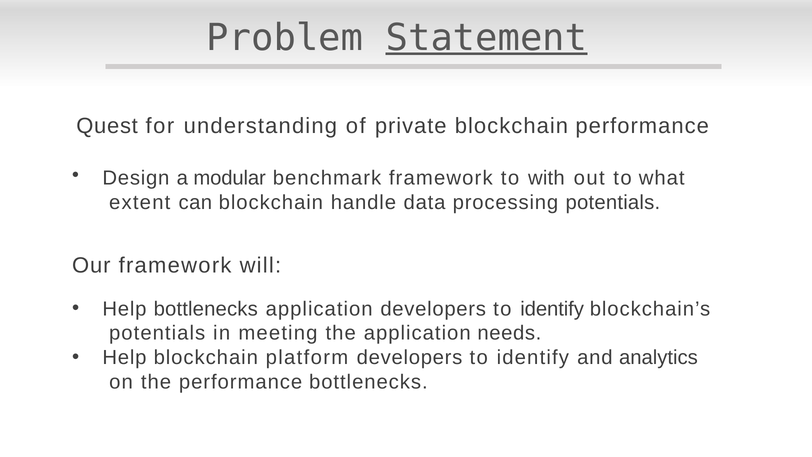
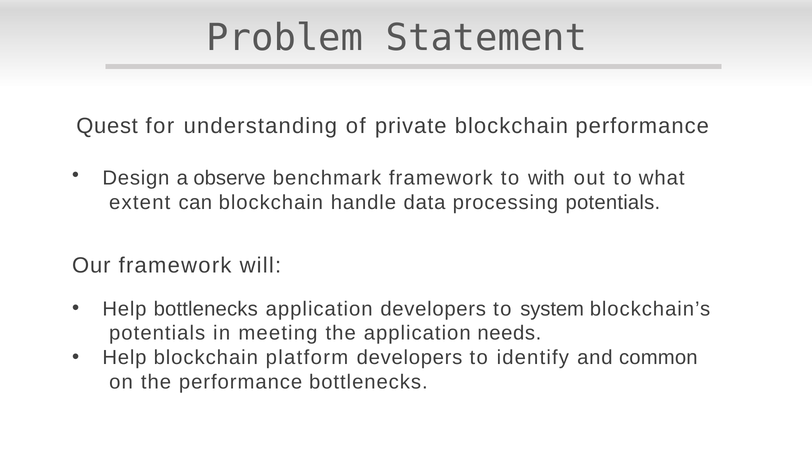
Statement underline: present -> none (487, 38)
modular: modular -> observe (230, 178)
application developers to identify: identify -> system (552, 309)
analytics: analytics -> common (658, 357)
